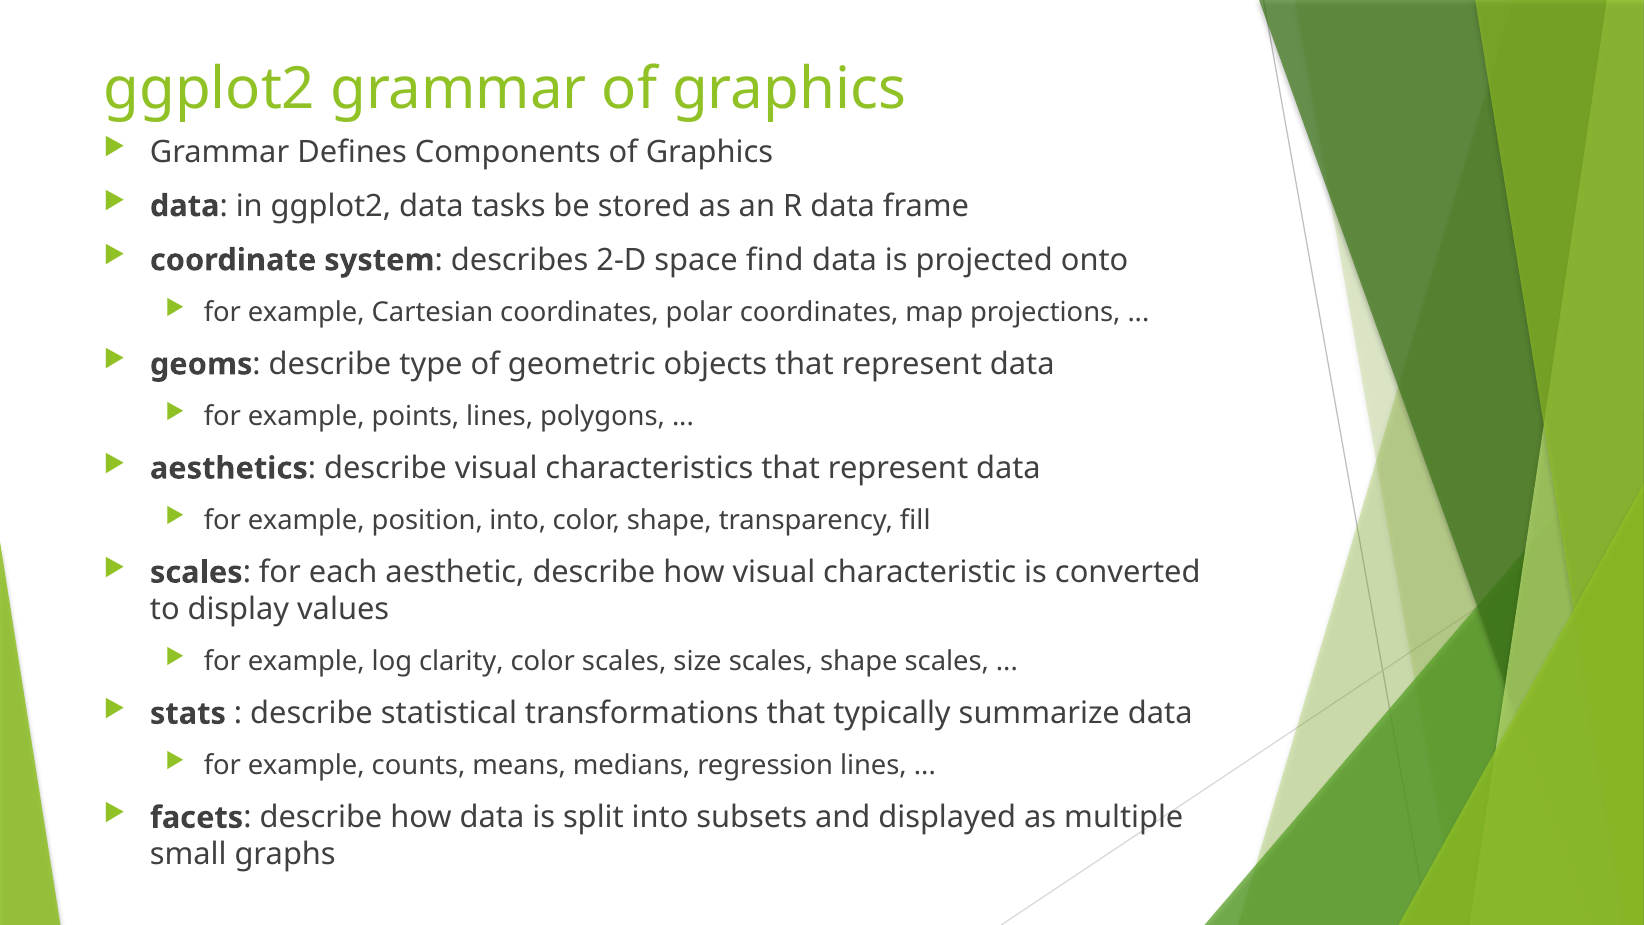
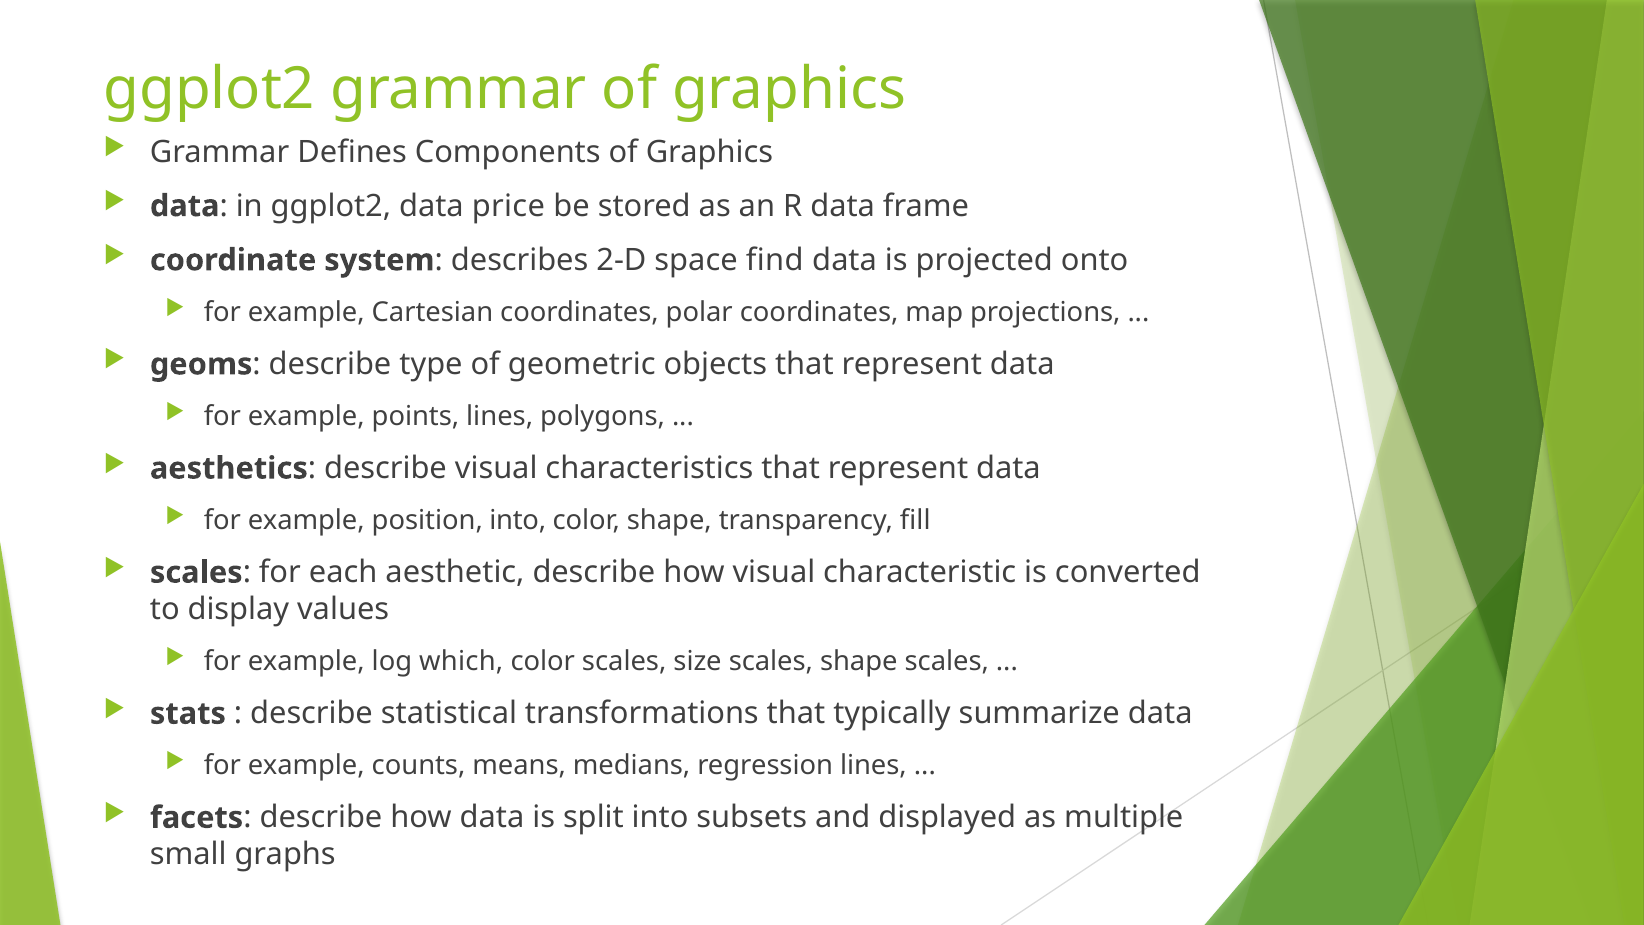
tasks: tasks -> price (508, 206)
clarity: clarity -> which (461, 661)
